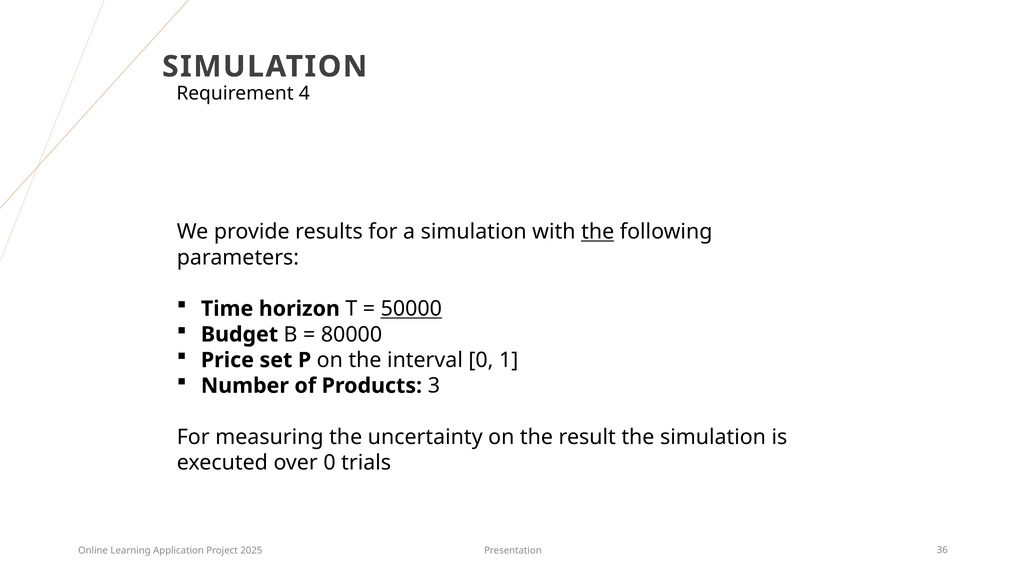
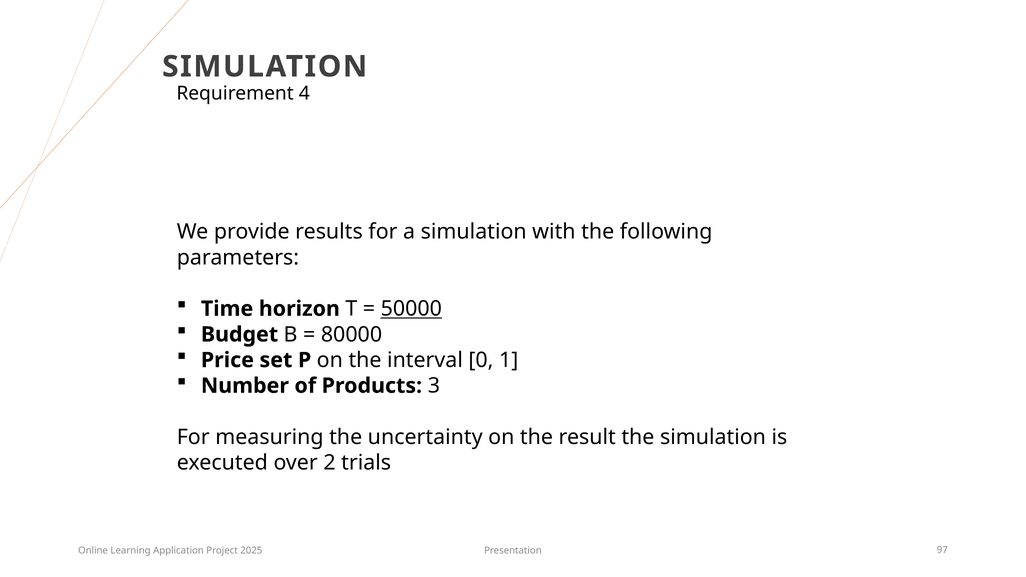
the underline: present -> none (598, 232)
over 0: 0 -> 2 (330, 463)
36: 36 -> 97 (942, 550)
